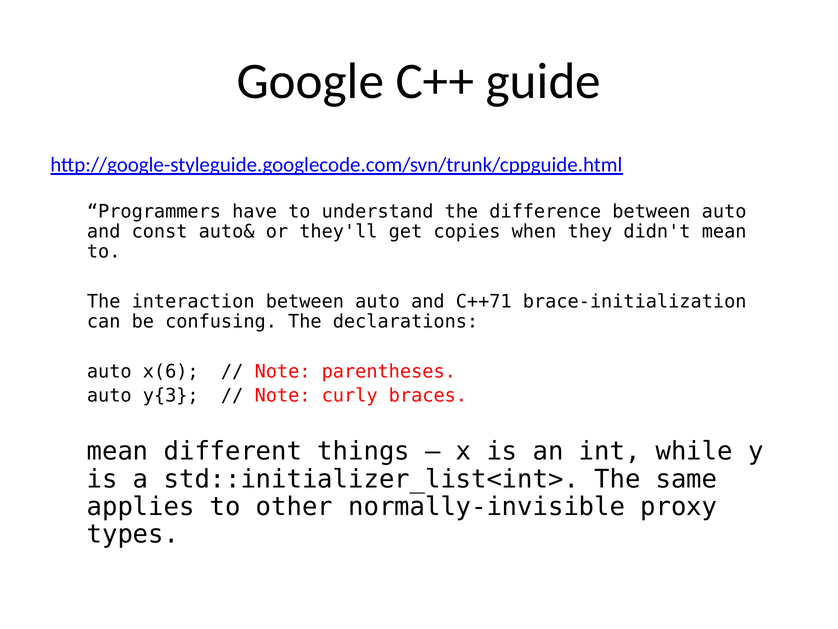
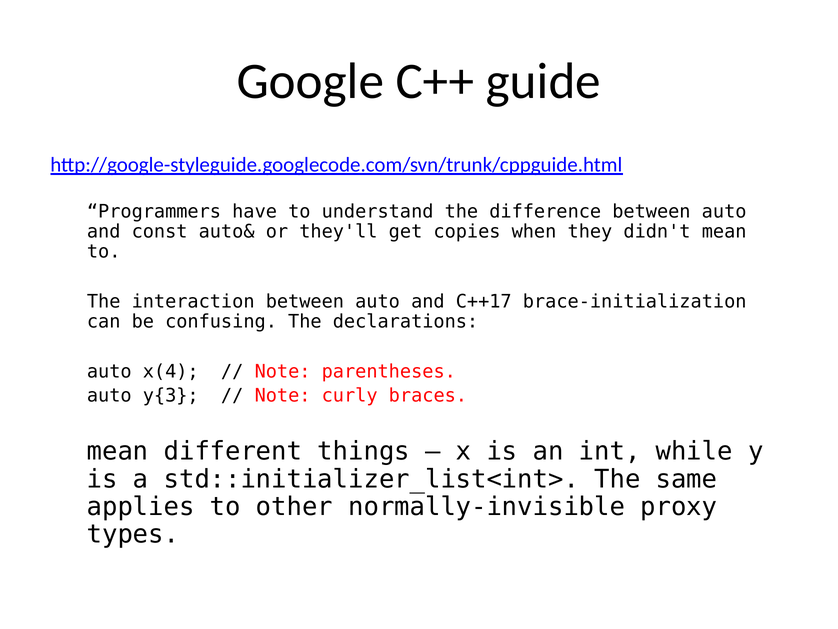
C++71: C++71 -> C++17 (484, 301)
x(6: x(6 -> x(4 (171, 371)
